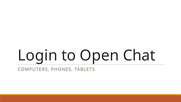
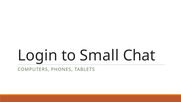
Open: Open -> Small (99, 55)
